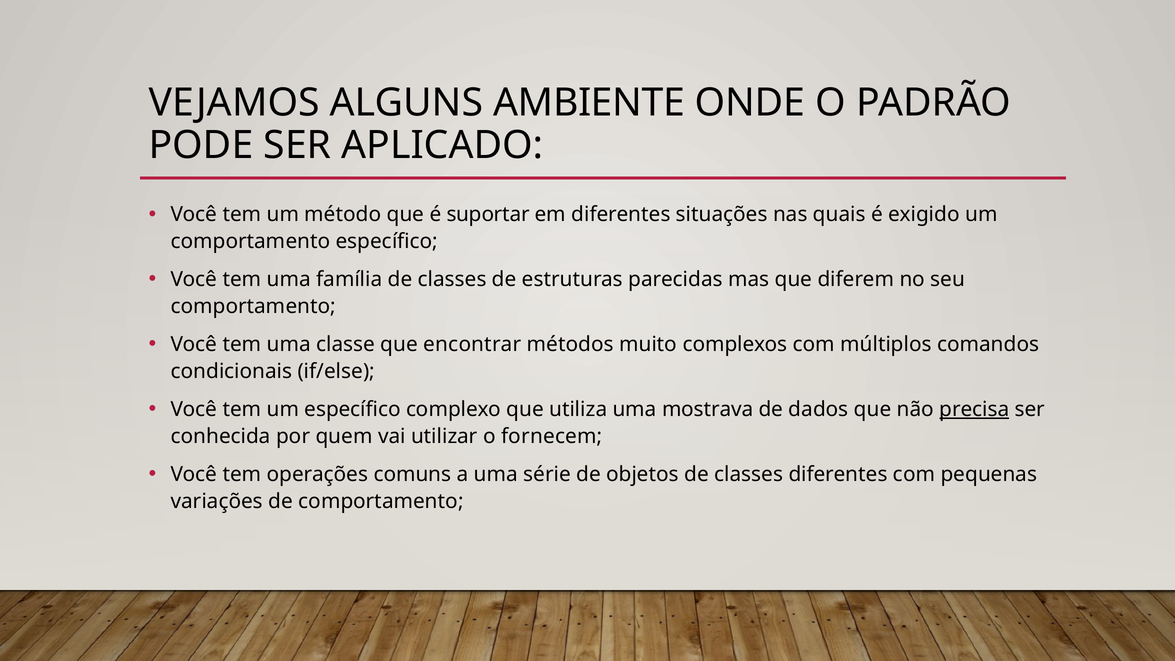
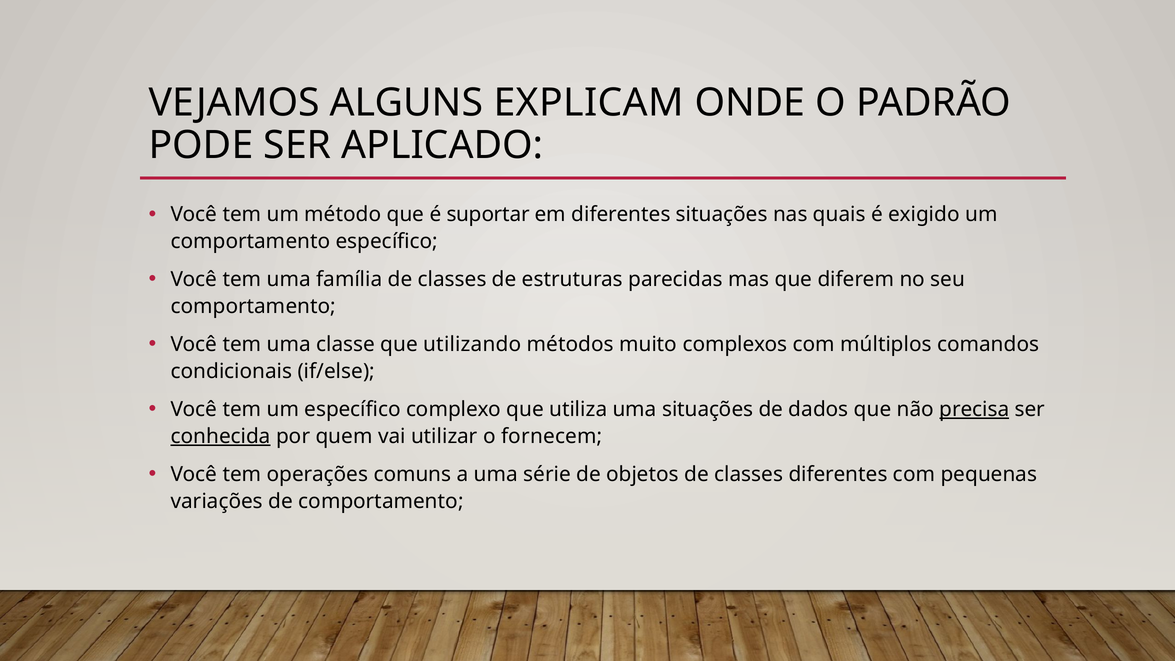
AMBIENTE: AMBIENTE -> EXPLICAM (589, 103)
encontrar: encontrar -> utilizando (472, 344)
uma mostrava: mostrava -> situações (708, 409)
conhecida underline: none -> present (221, 436)
